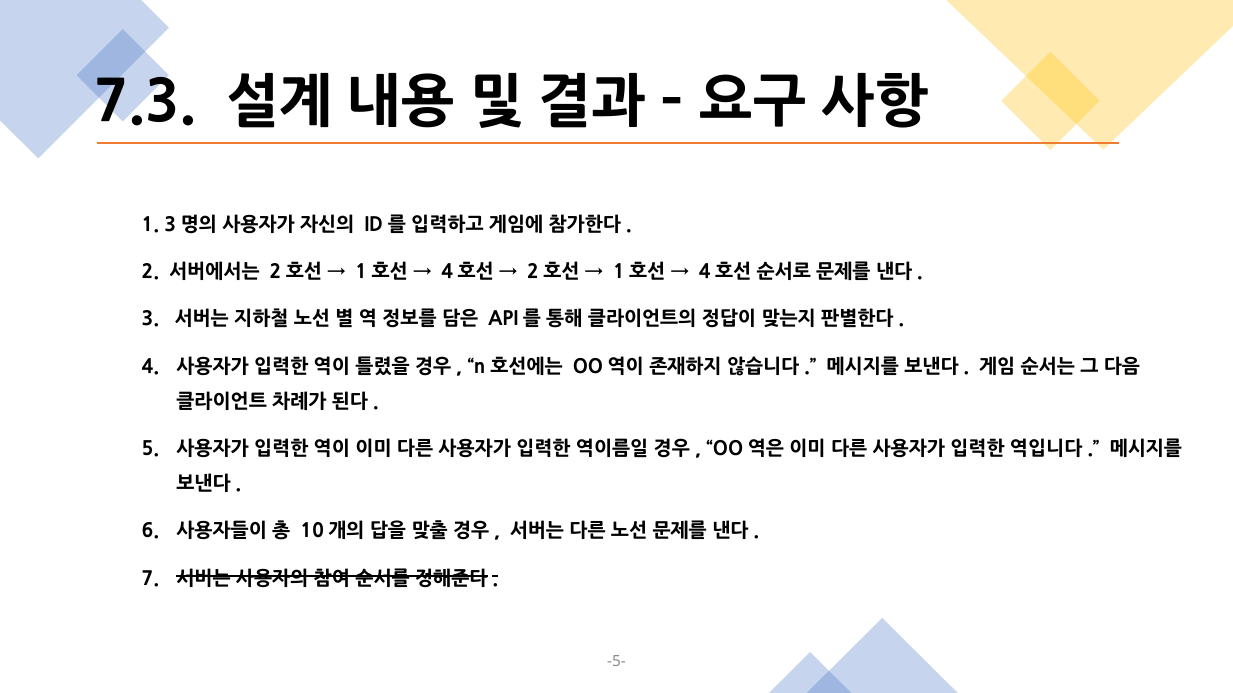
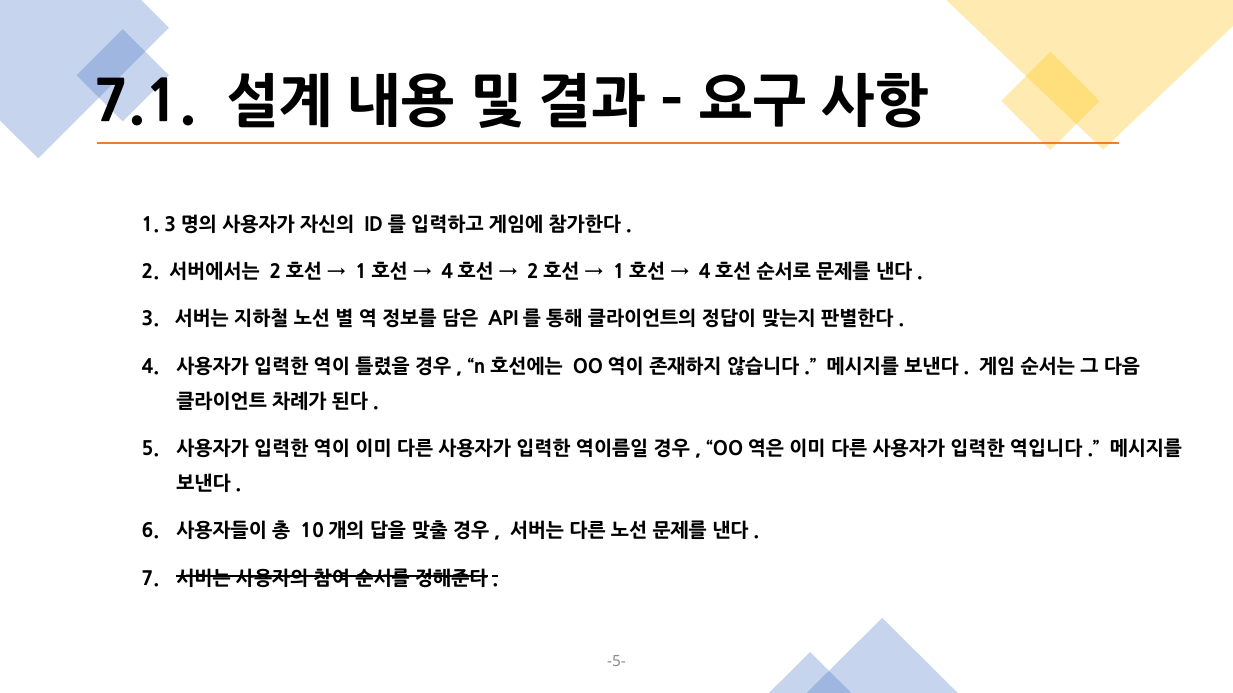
7.3: 7.3 -> 7.1 (145, 103)
